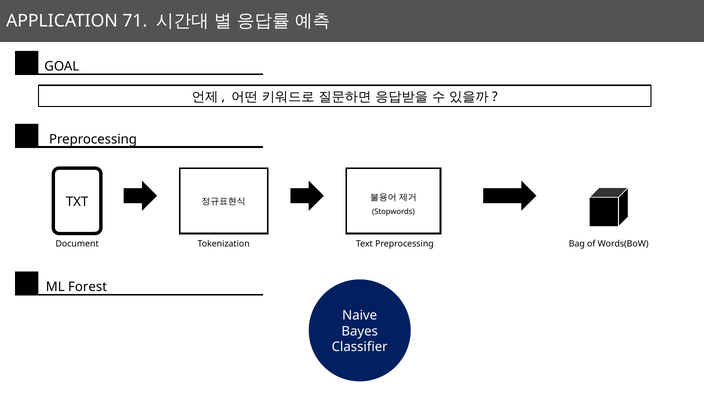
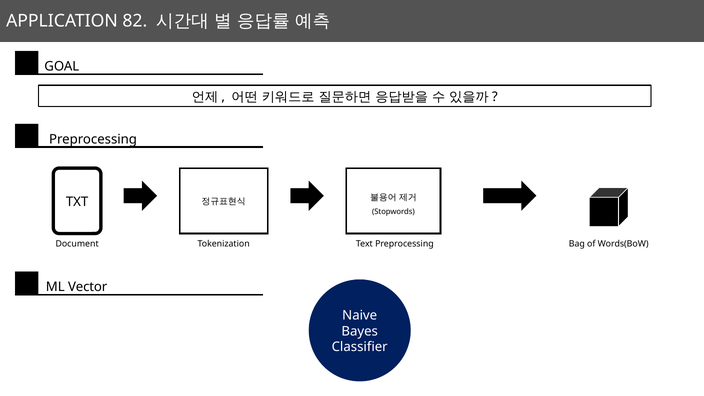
71: 71 -> 82 (135, 21)
Forest: Forest -> Vector (88, 287)
